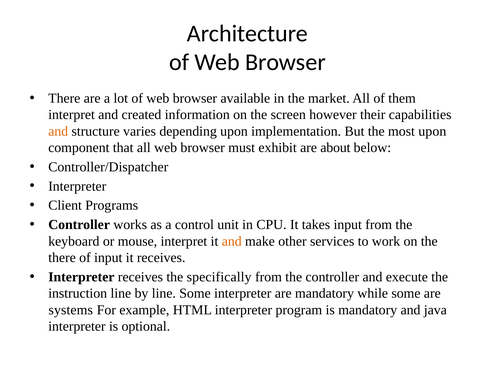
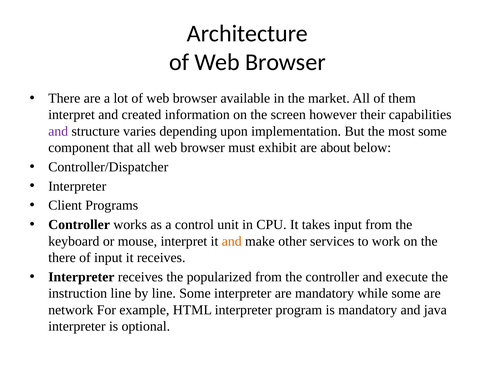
and colour: orange -> purple (58, 131)
most upon: upon -> some (432, 131)
specifically: specifically -> popularized (219, 277)
systems: systems -> network (71, 310)
